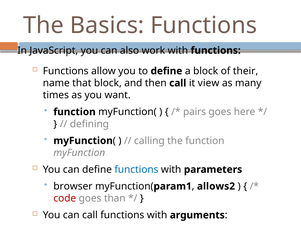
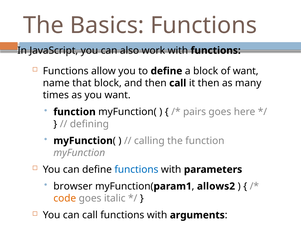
of their: their -> want (246, 71)
it view: view -> then (209, 83)
code colour: red -> orange (65, 198)
than: than -> italic (115, 198)
